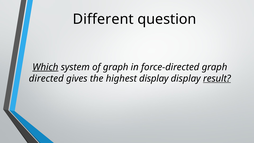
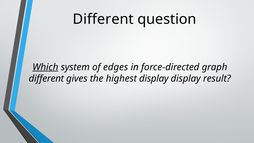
of graph: graph -> edges (116, 67)
directed: directed -> different (46, 78)
result underline: present -> none (217, 78)
